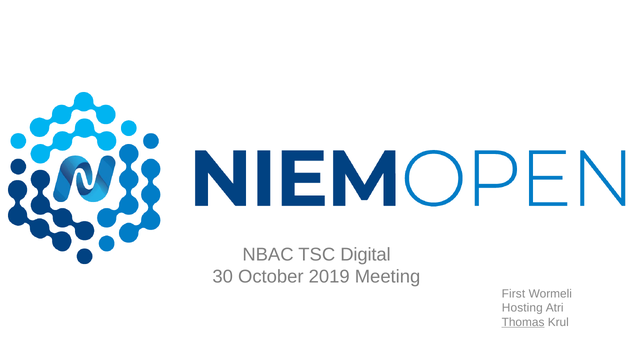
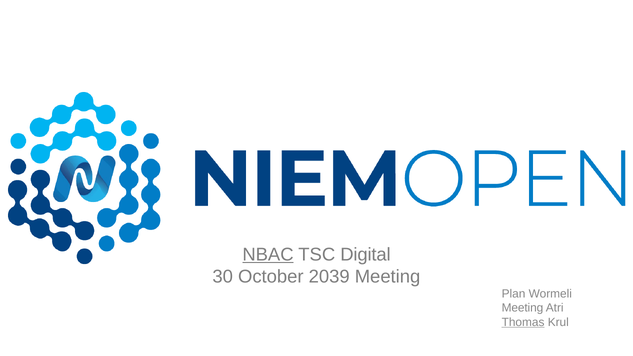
NBAC underline: none -> present (268, 255)
2019: 2019 -> 2039 (329, 277)
First: First -> Plan (514, 294)
Hosting: Hosting -> Meeting (522, 308)
